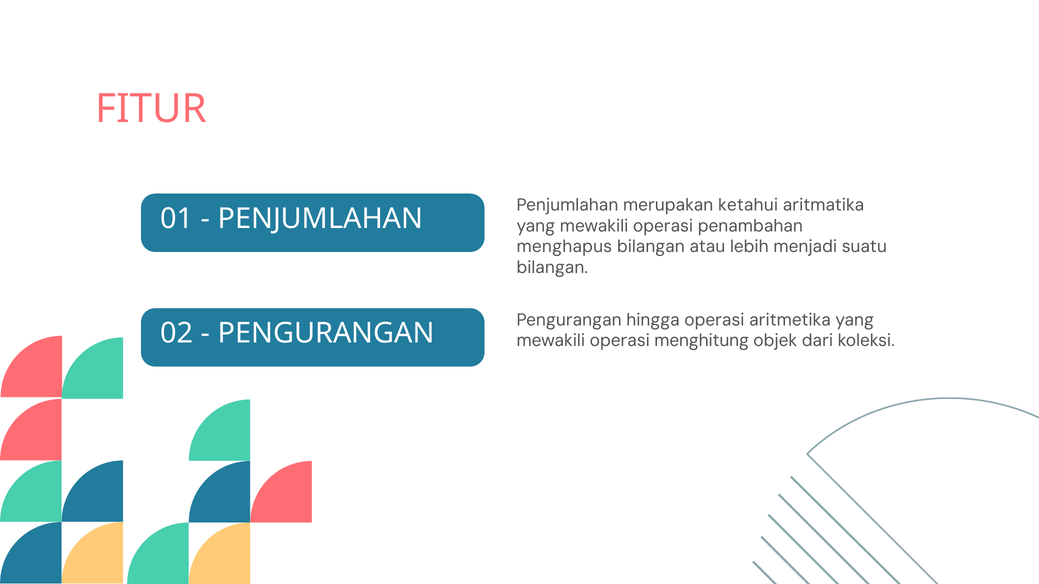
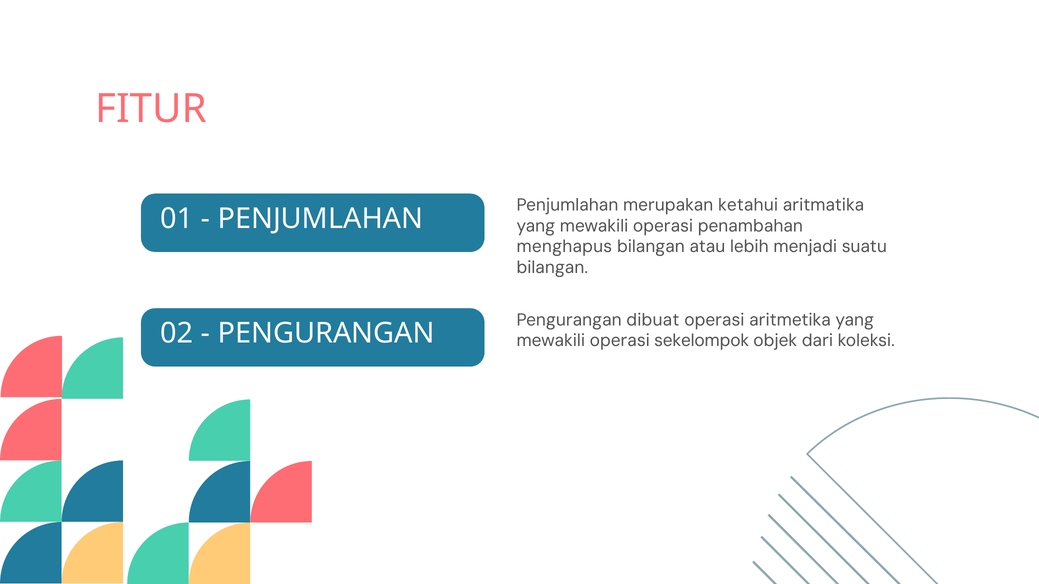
hingga: hingga -> dibuat (653, 320)
menghitung: menghitung -> sekelompok (702, 341)
